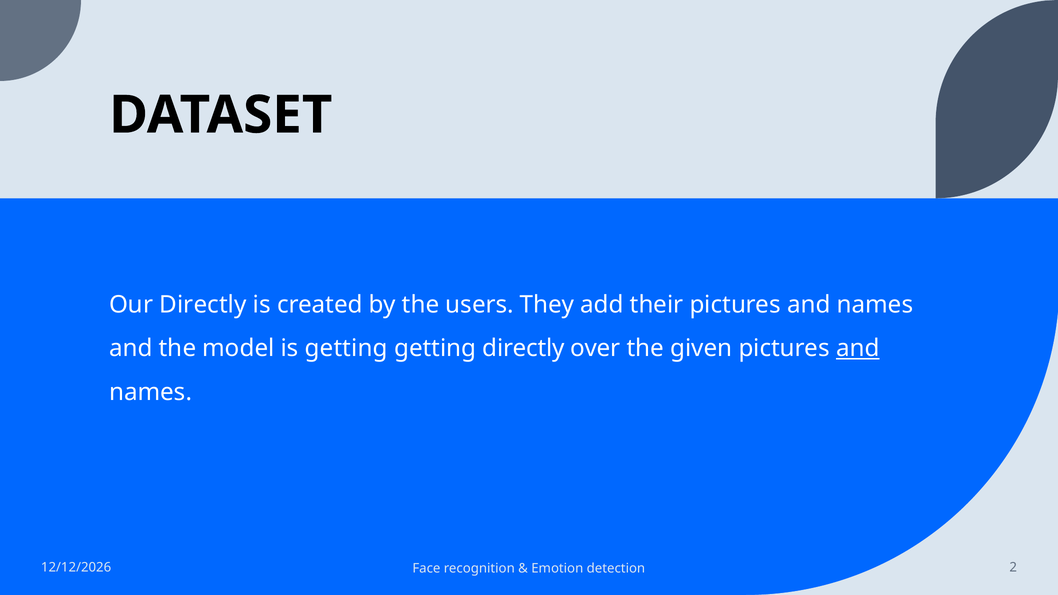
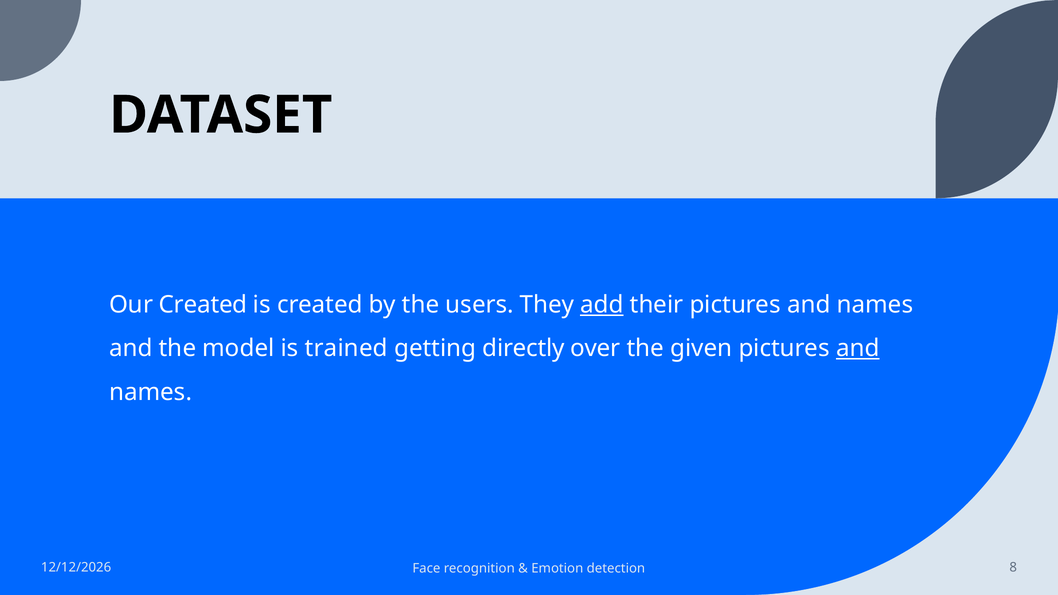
Our Directly: Directly -> Created (203, 305)
add underline: none -> present (602, 305)
is getting: getting -> trained (346, 349)
2: 2 -> 8 (1013, 567)
